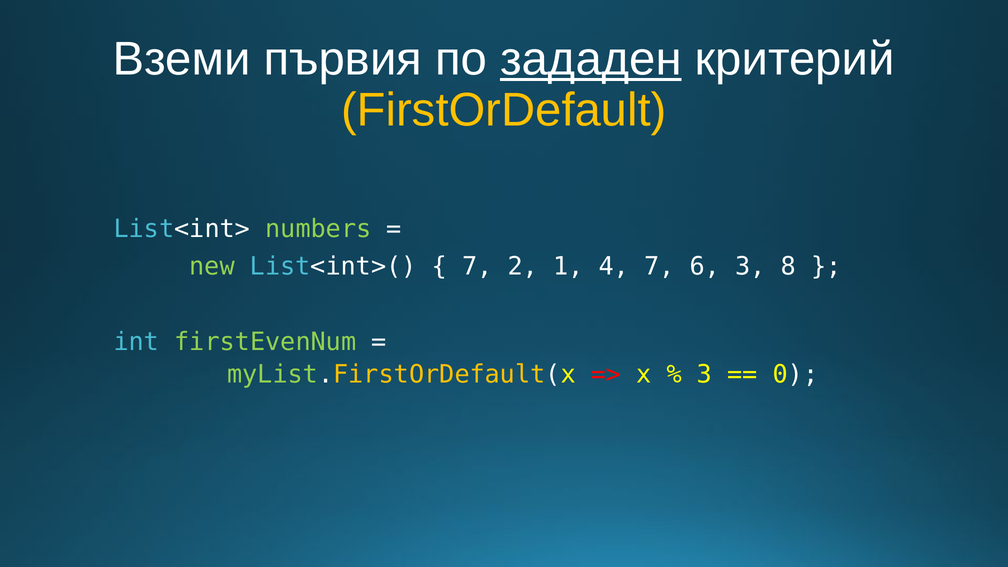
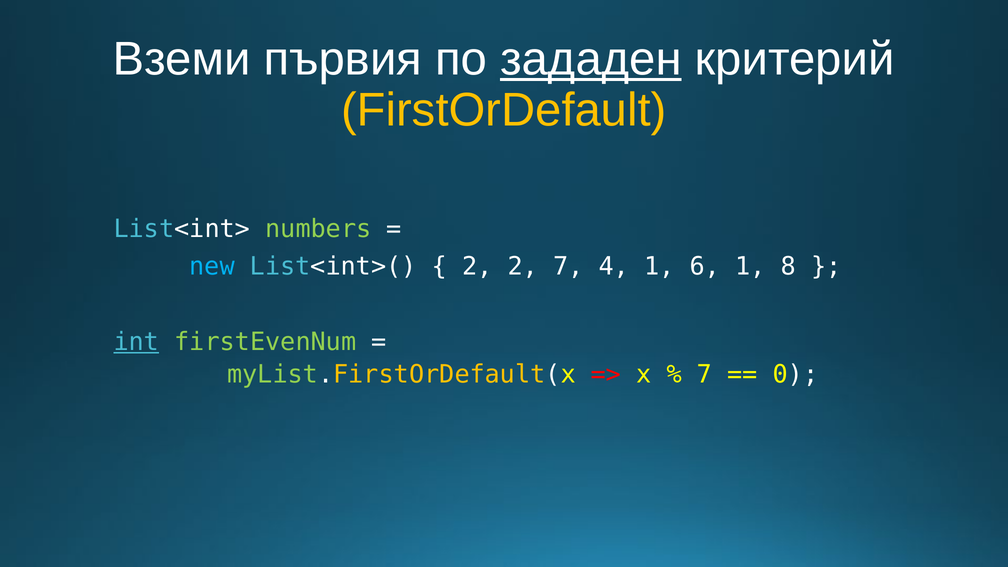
new colour: light green -> light blue (212, 267)
7: 7 -> 2 (477, 267)
2 1: 1 -> 7 (568, 267)
4 7: 7 -> 1 (659, 267)
6 3: 3 -> 1 (750, 267)
int underline: none -> present (136, 342)
3: 3 -> 7 (704, 374)
